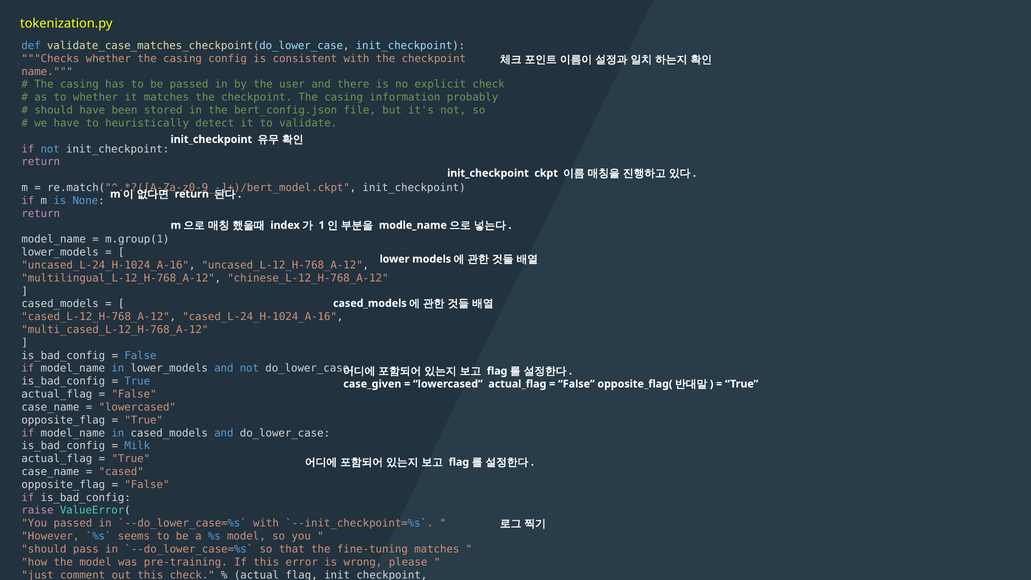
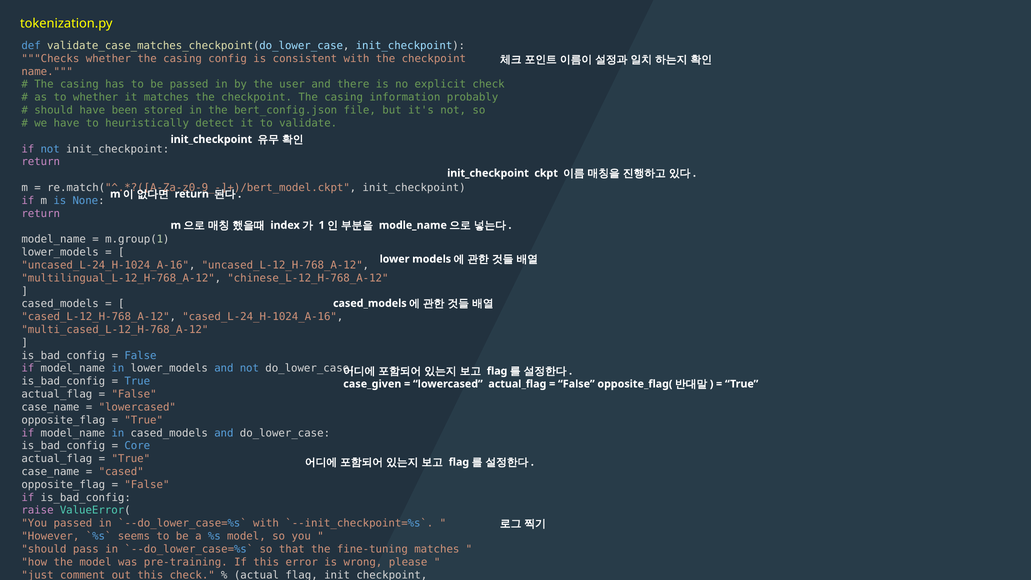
Milk: Milk -> Core (137, 446)
